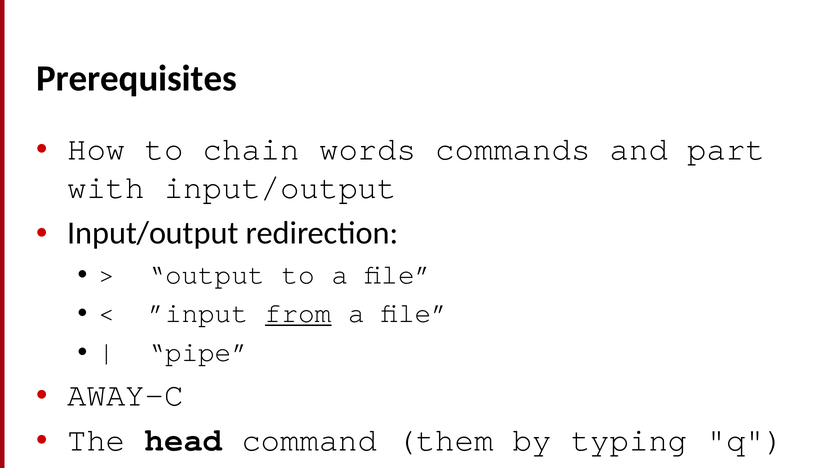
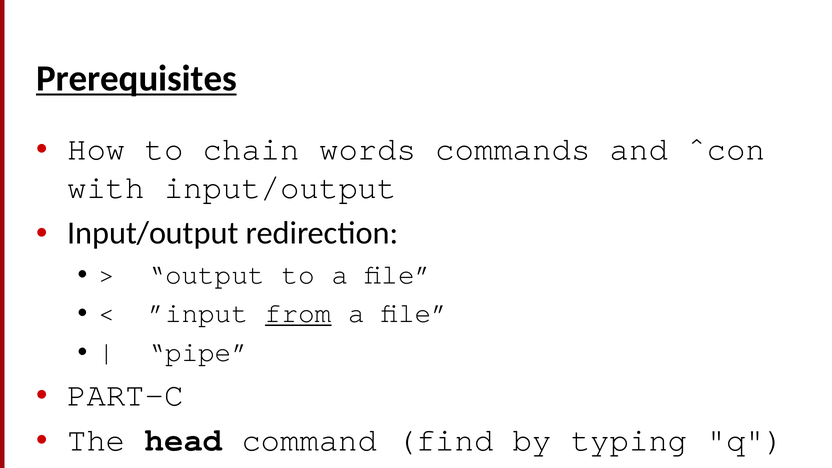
Prerequisites underline: none -> present (136, 78)
part: part -> ˆcon (726, 149)
AWAY-C: AWAY-C -> PART-C (125, 395)
them: them -> find (445, 440)
